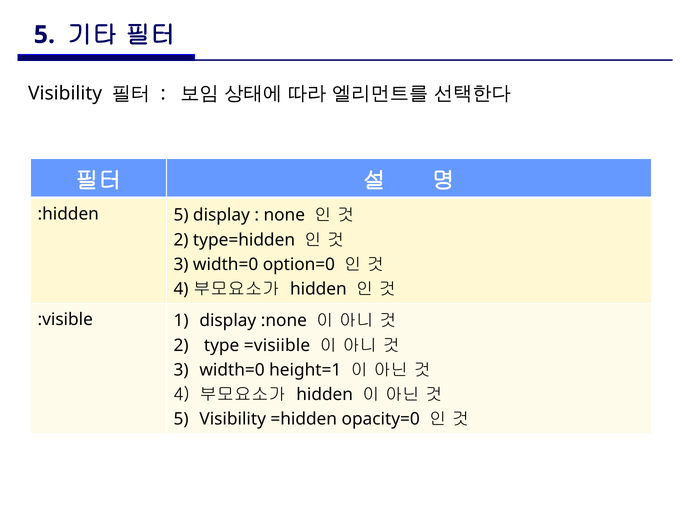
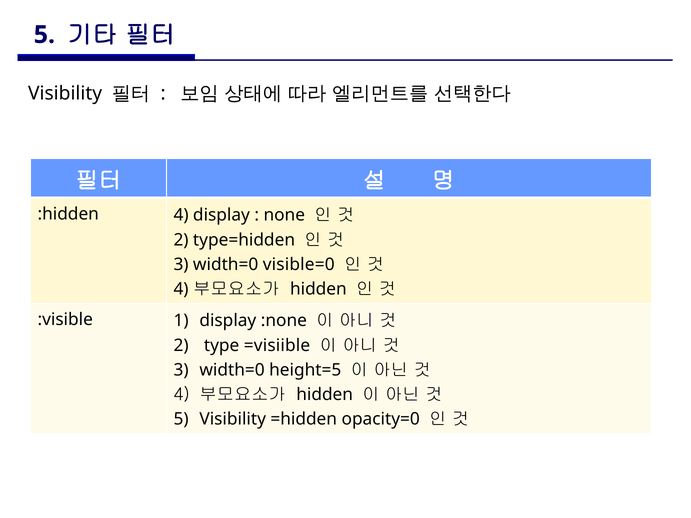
:hidden 5: 5 -> 4 (181, 215)
option=0: option=0 -> visible=0 (299, 265)
height=1: height=1 -> height=5 (305, 370)
